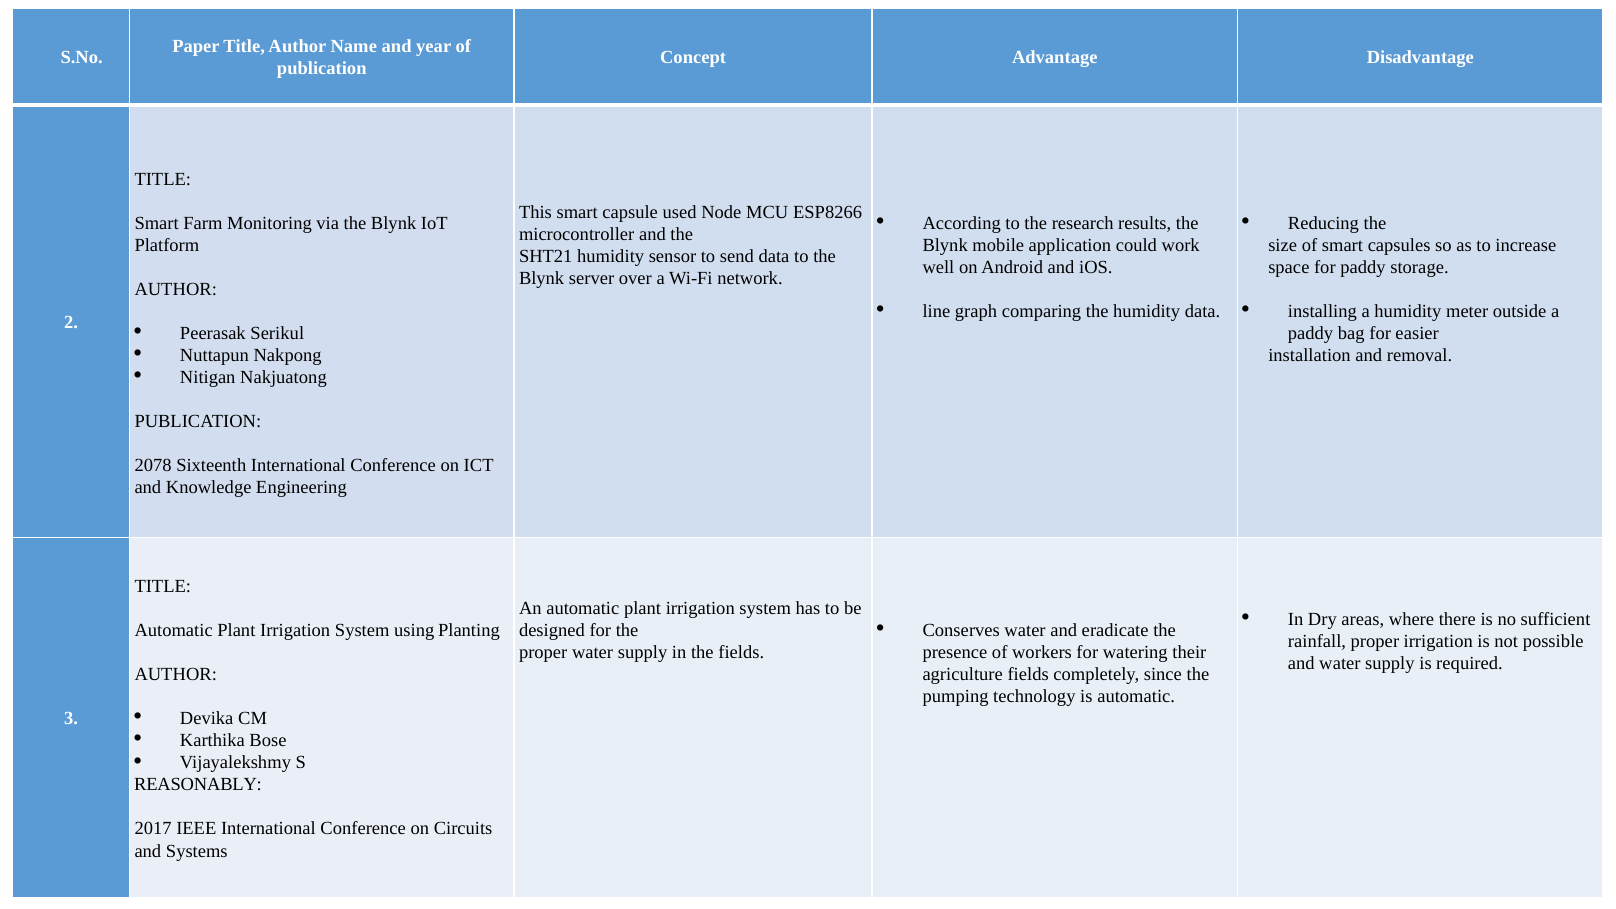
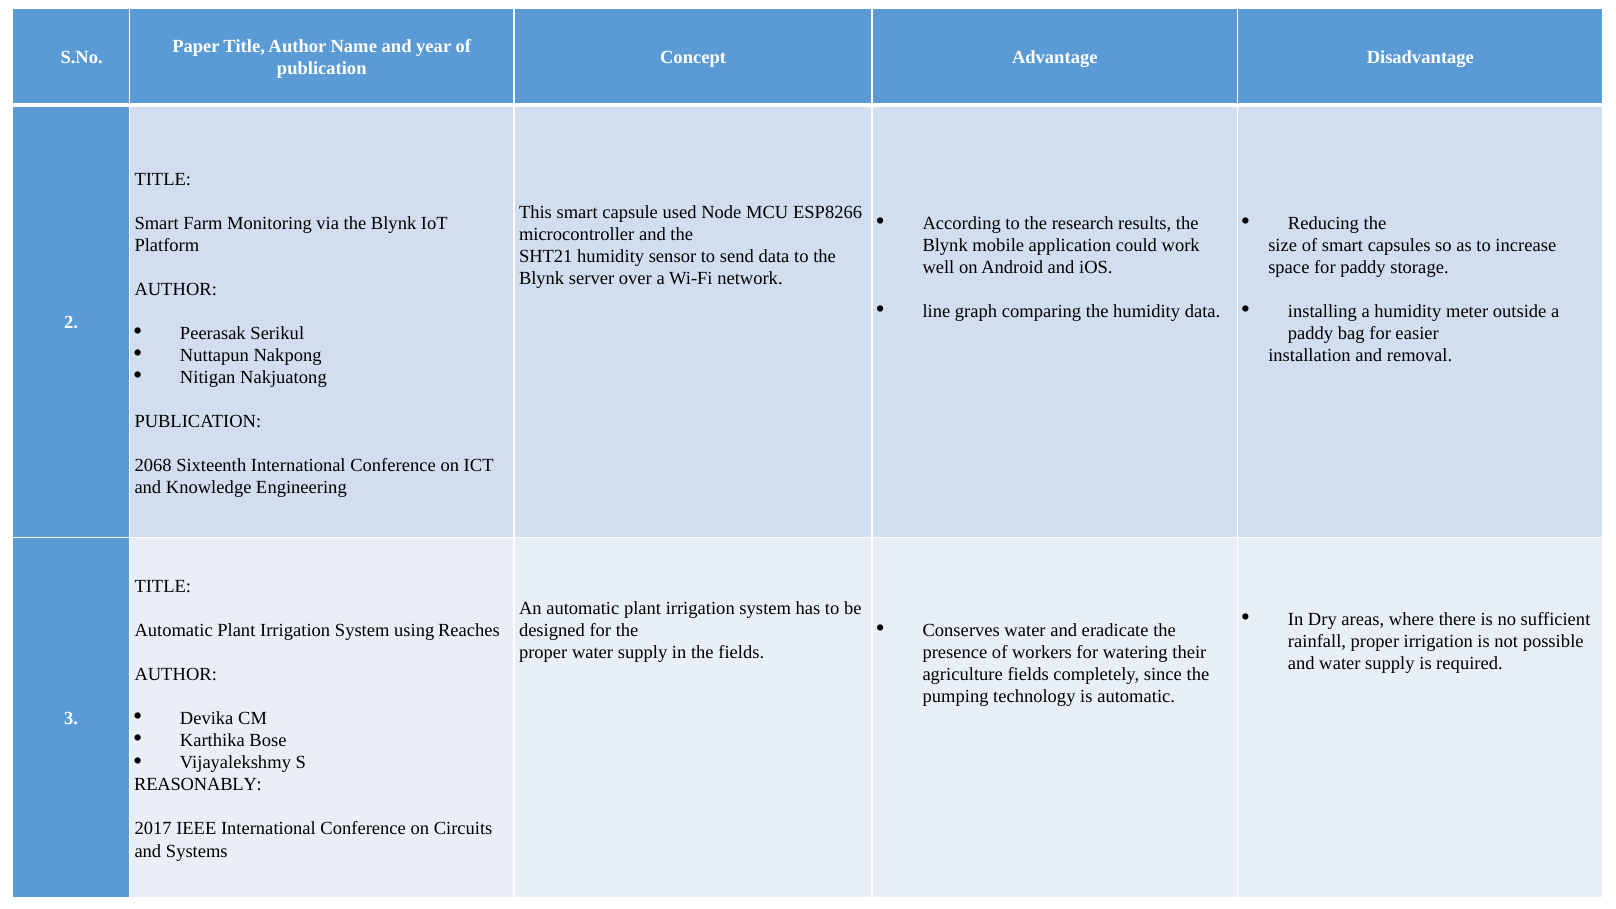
2078: 2078 -> 2068 (153, 466)
Planting: Planting -> Reaches (469, 630)
